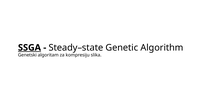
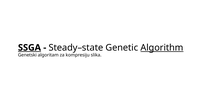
Algorithm underline: none -> present (162, 48)
